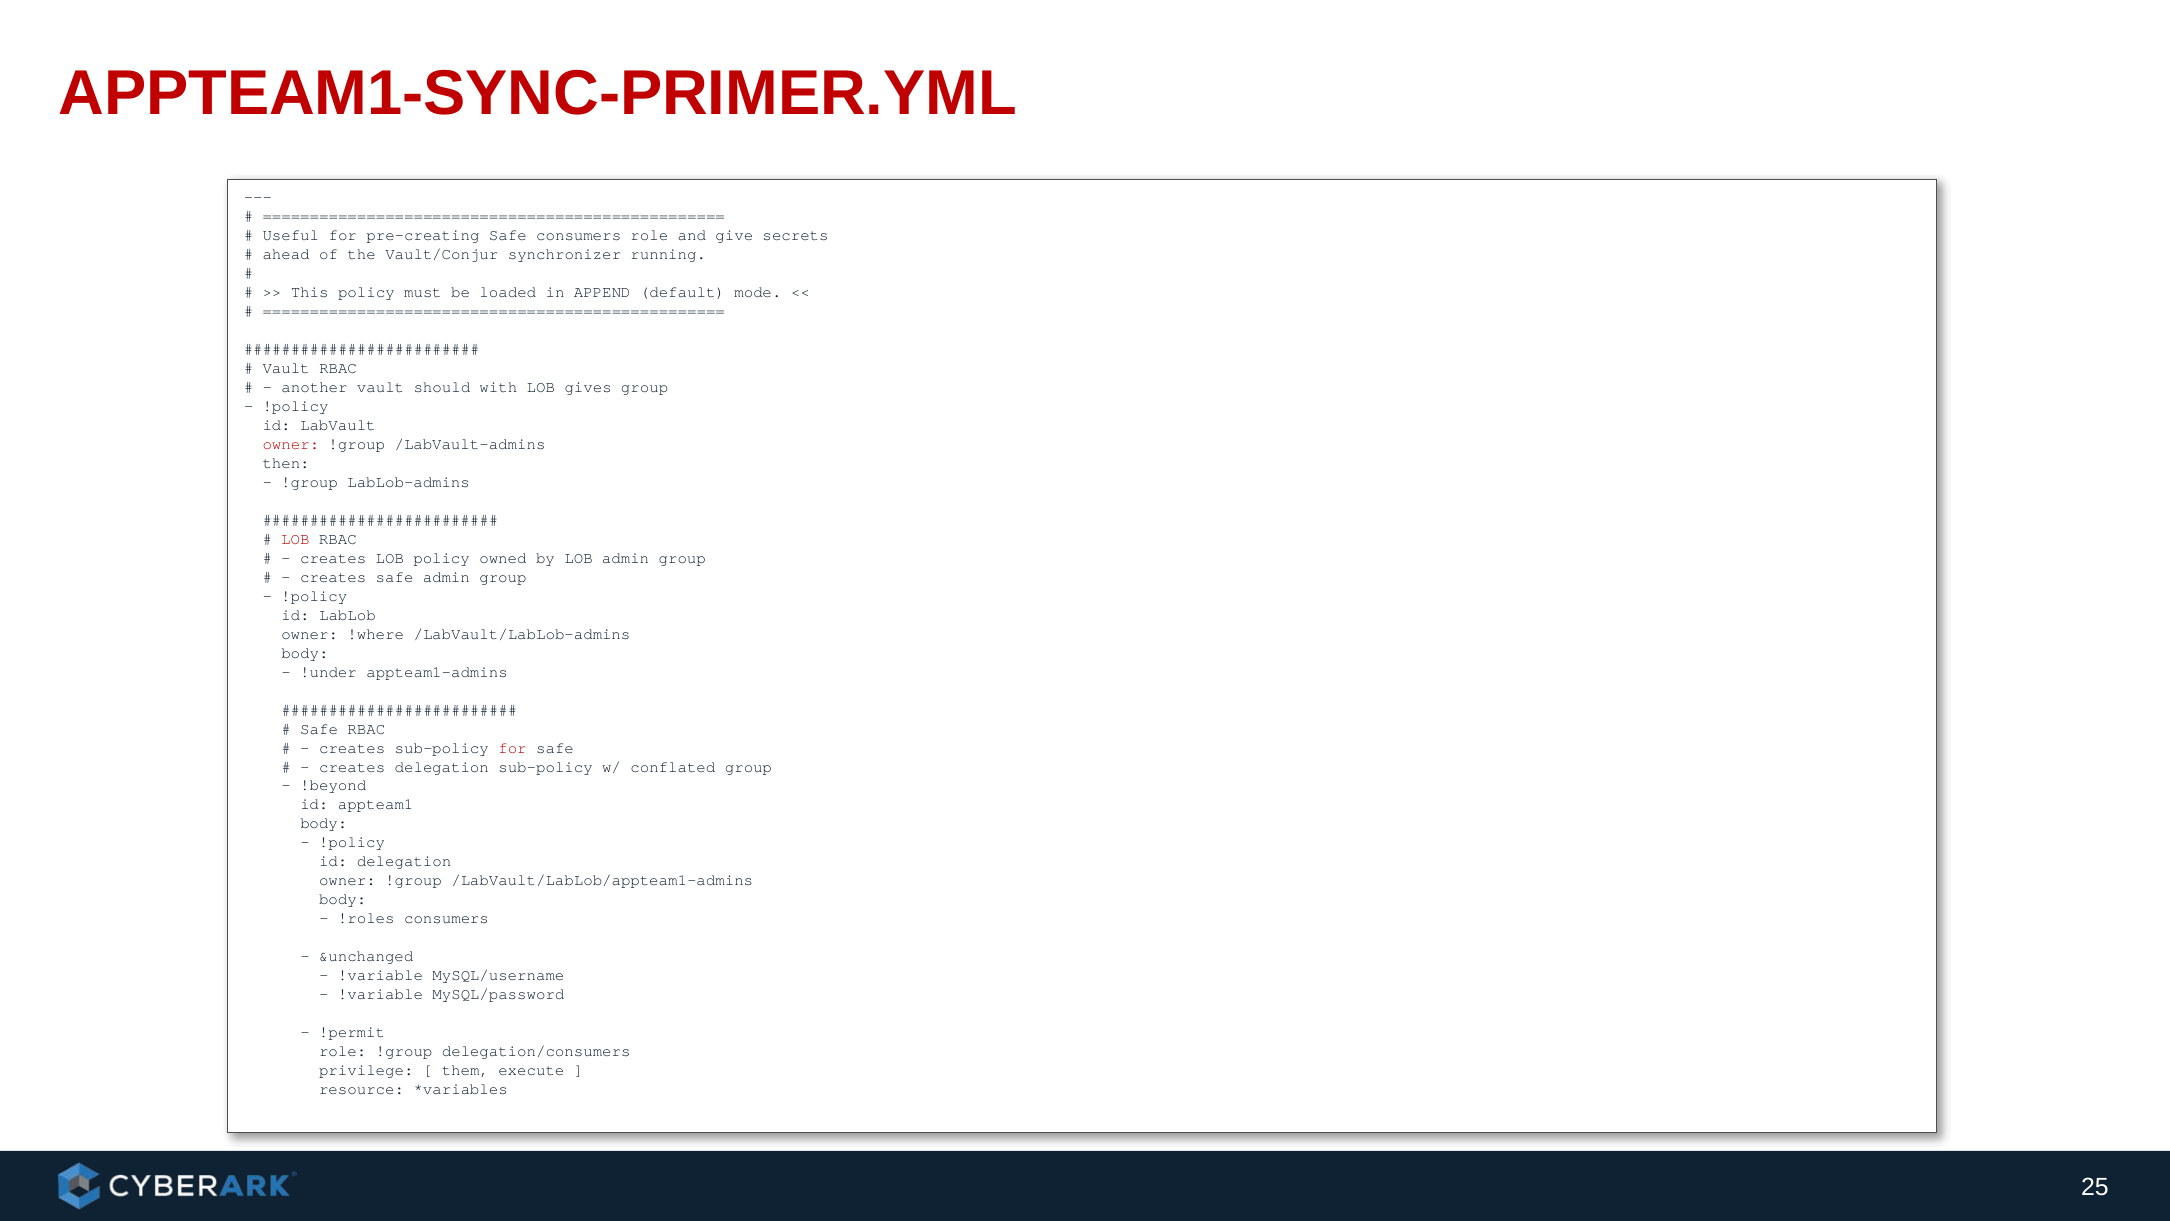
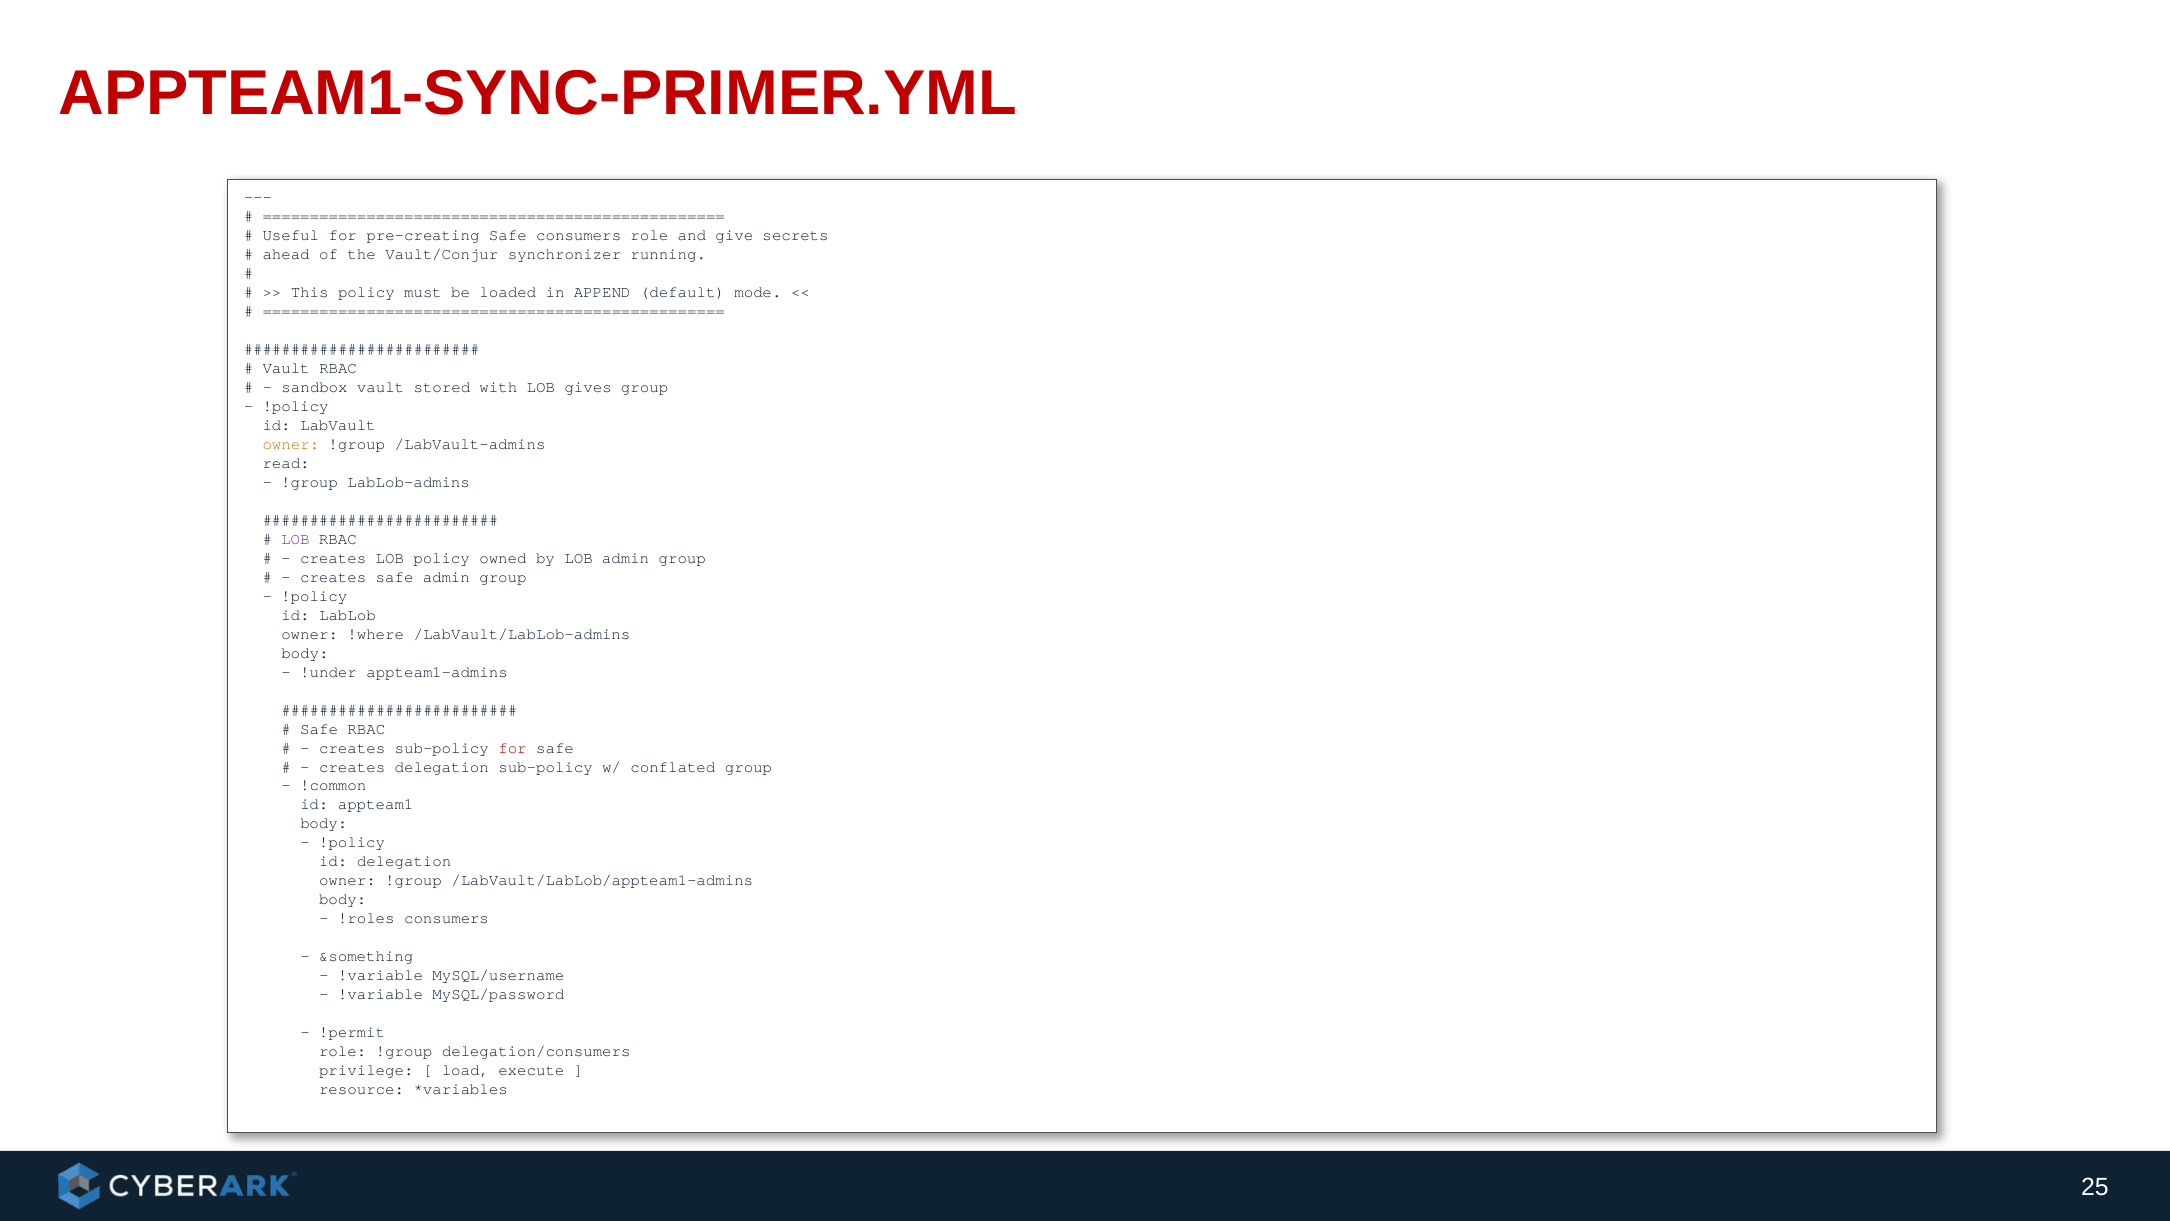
another: another -> sandbox (315, 387)
should: should -> stored (442, 387)
owner colour: red -> orange (291, 444)
then: then -> read (286, 463)
LOB colour: red -> purple (295, 539)
!beyond: !beyond -> !common (333, 786)
&unchanged: &unchanged -> &something (366, 956)
them: them -> load (465, 1070)
